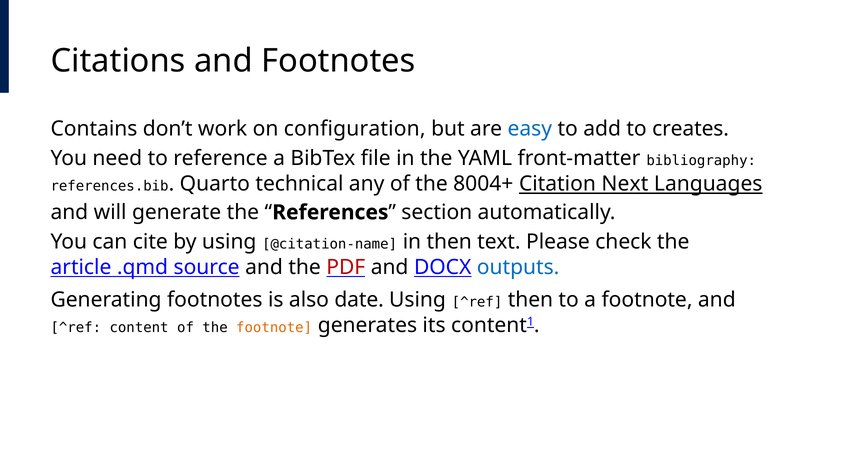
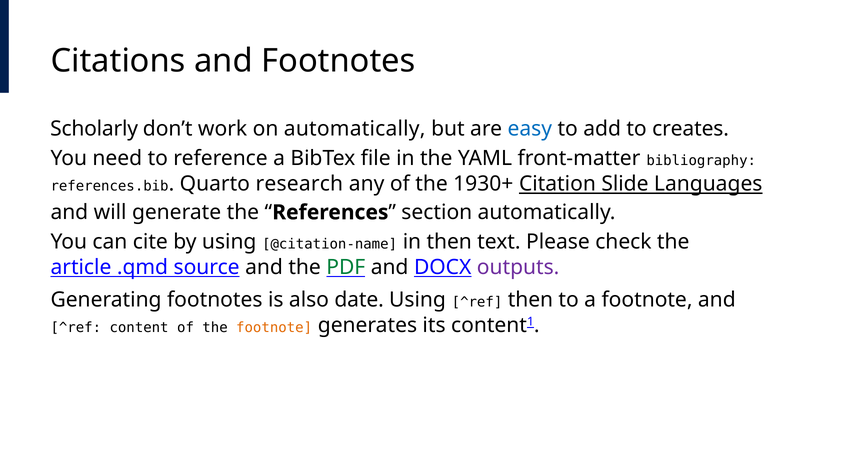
Contains: Contains -> Scholarly (94, 129)
on configuration: configuration -> automatically (355, 129)
technical: technical -> research (299, 184)
8004+: 8004+ -> 1930+ (483, 184)
Next: Next -> Slide (625, 184)
PDF colour: red -> green (346, 267)
outputs colour: blue -> purple (518, 267)
